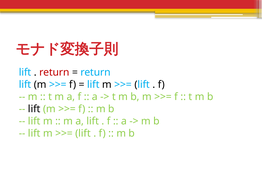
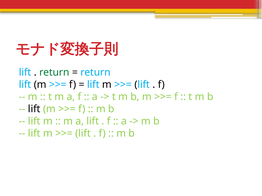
return colour: red -> green (54, 73)
